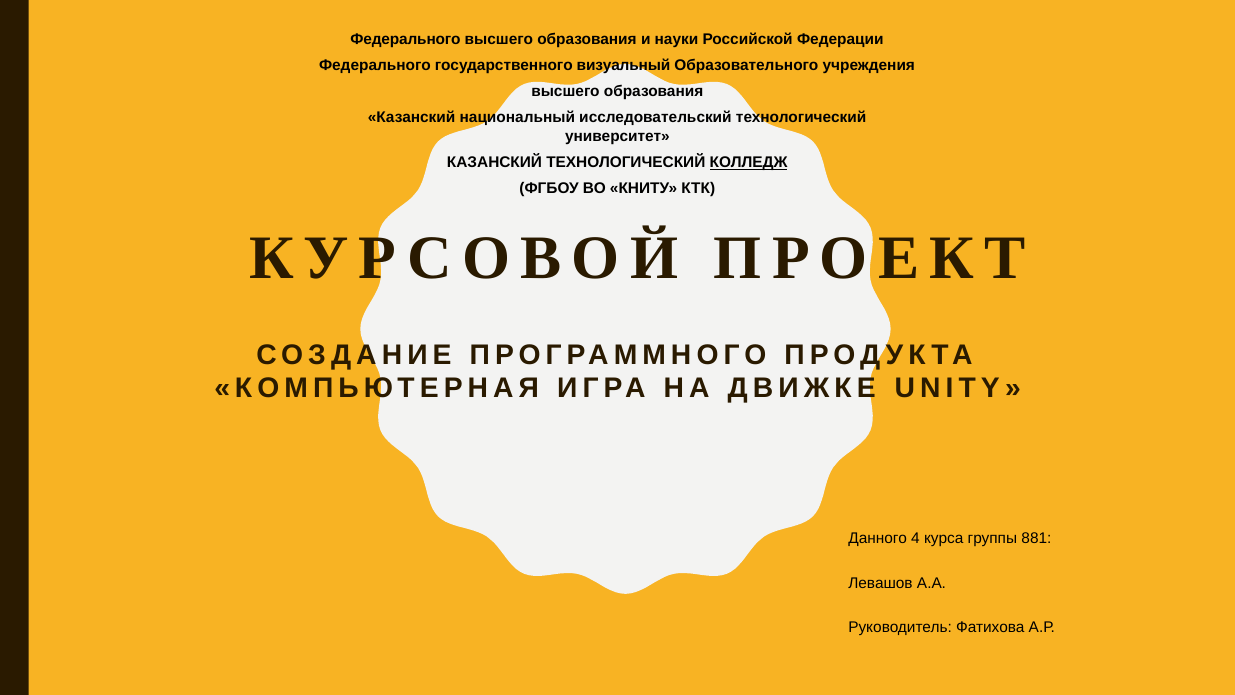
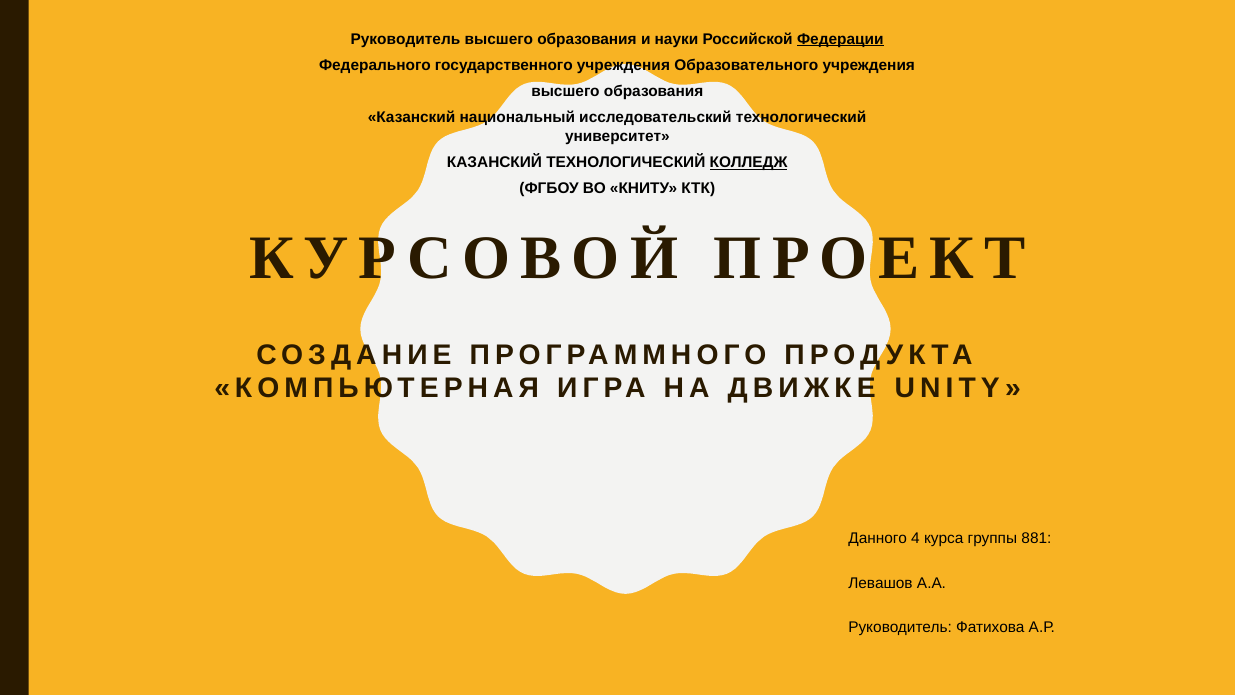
Федерального: Федерального -> Руководитель (405, 39)
Федерации underline: none -> present (840, 39)
государственного визуальный: визуальный -> учреждения (623, 65)
